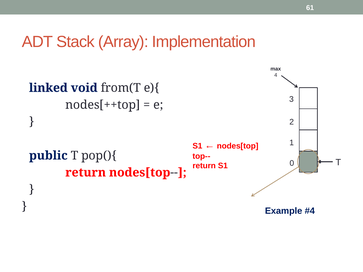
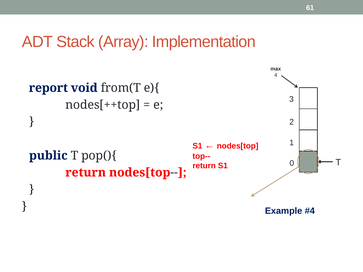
linked: linked -> report (48, 88)
